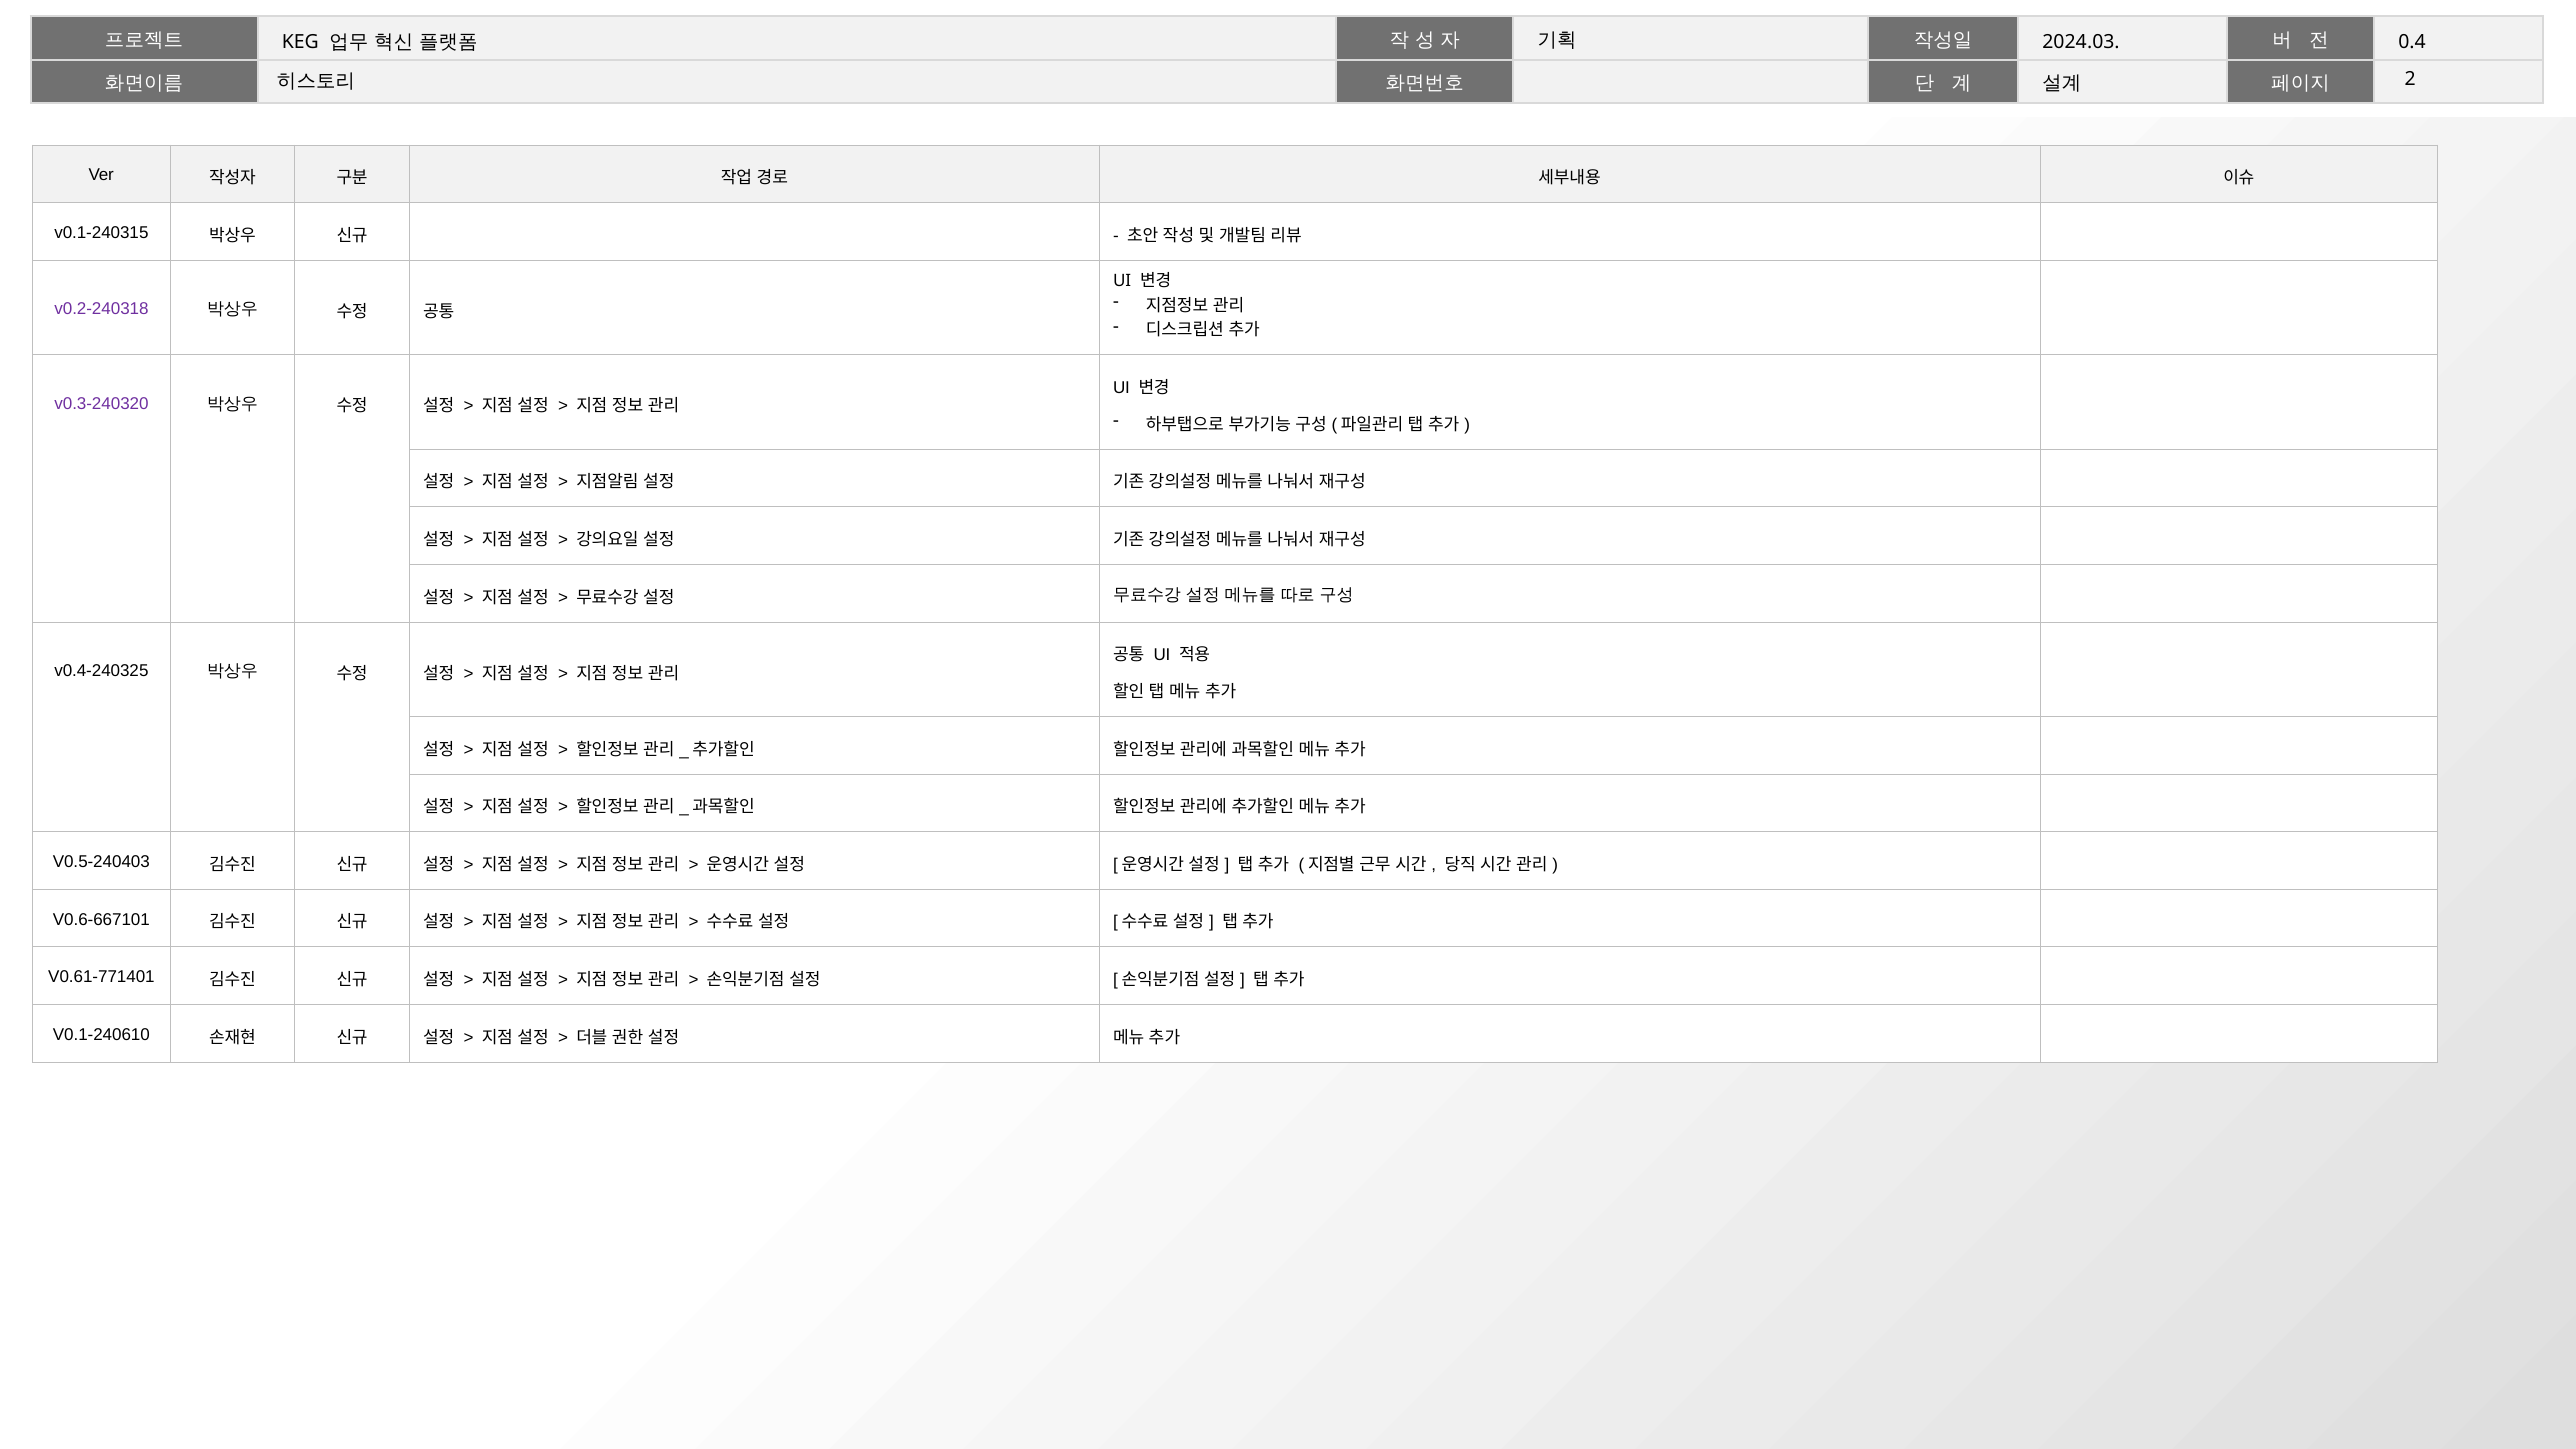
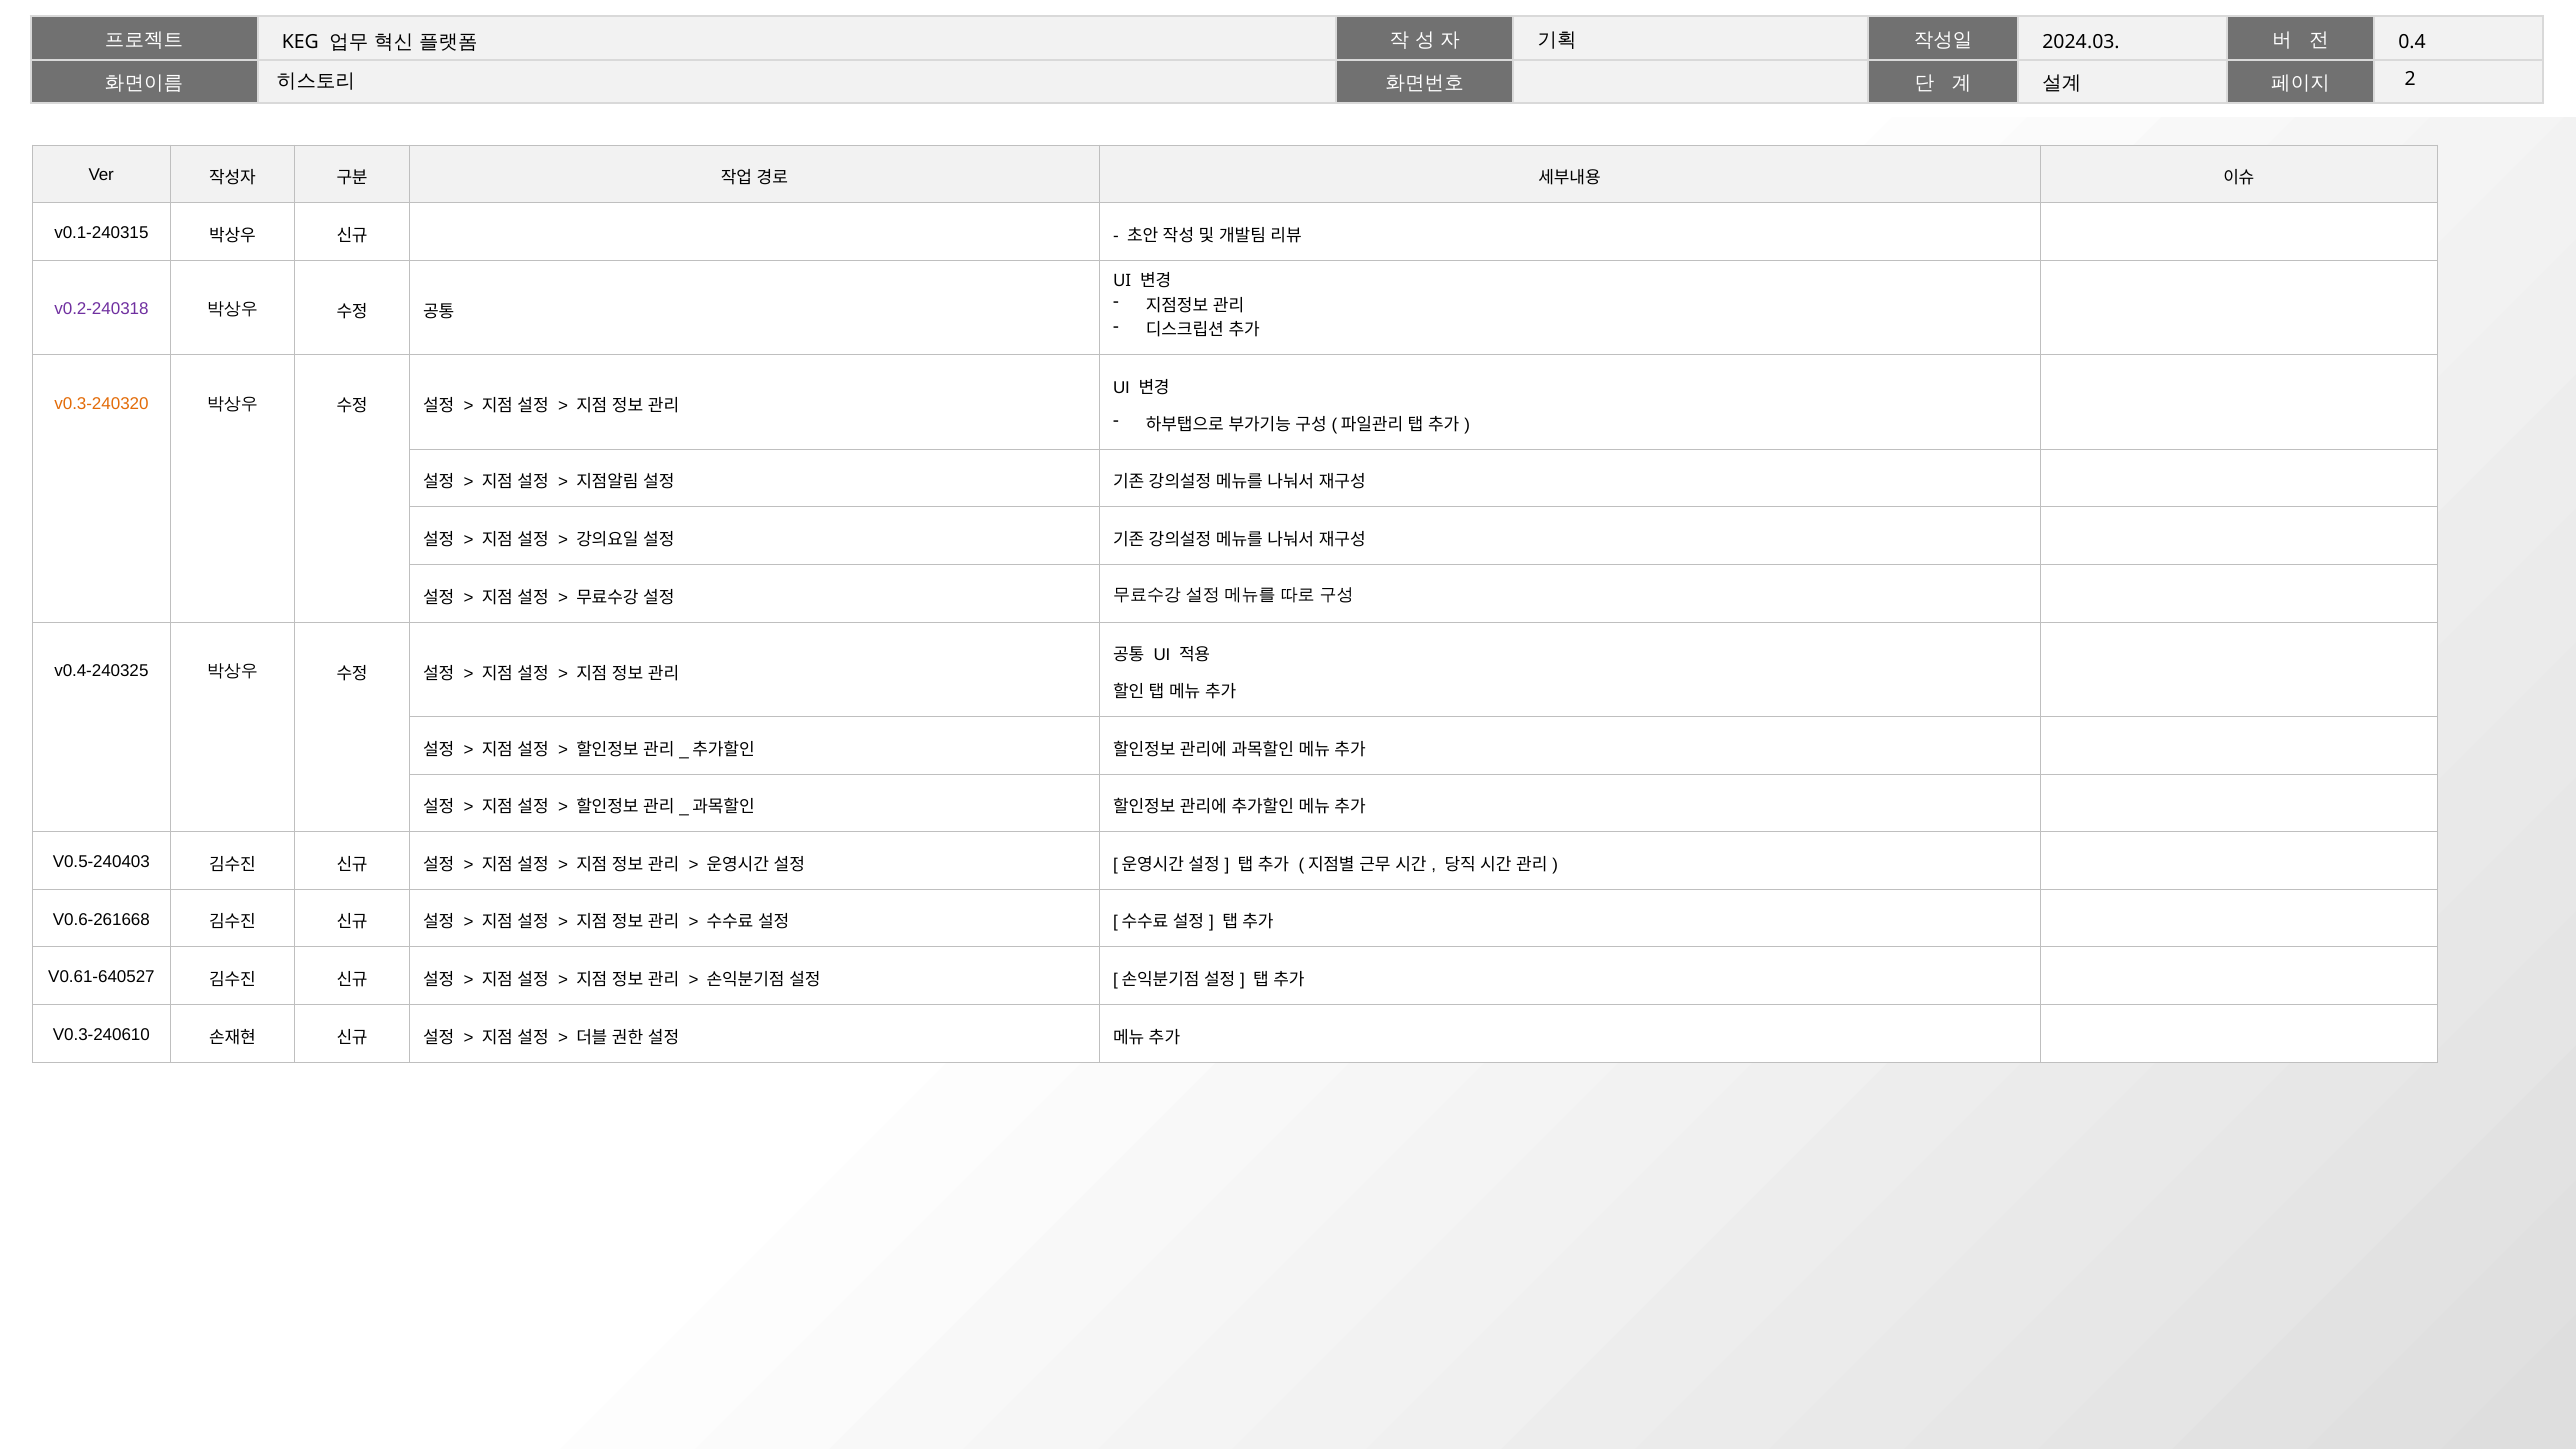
v0.3-240320 colour: purple -> orange (101, 403)
V0.6-667101: V0.6-667101 -> V0.6-261668 (101, 919)
V0.61-771401: V0.61-771401 -> V0.61-640527 (101, 977)
V0.1-240610: V0.1-240610 -> V0.3-240610 (101, 1035)
